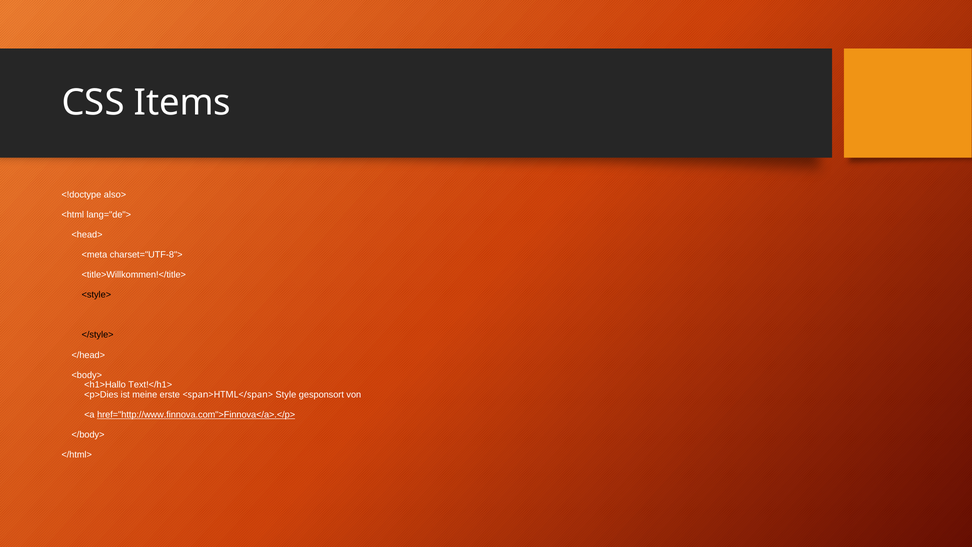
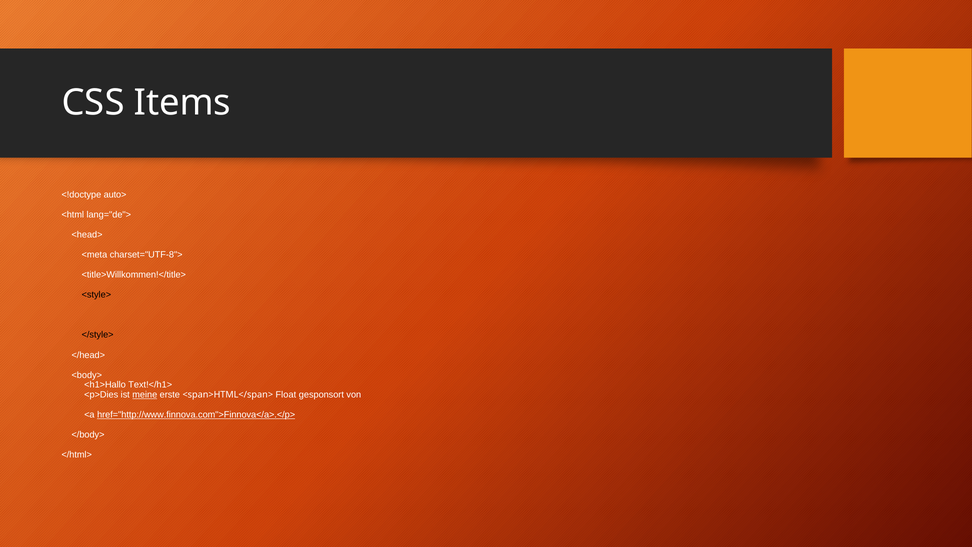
also>: also> -> auto> (115, 195)
meine underline: none -> present (145, 395)
Style: Style -> Float (286, 395)
